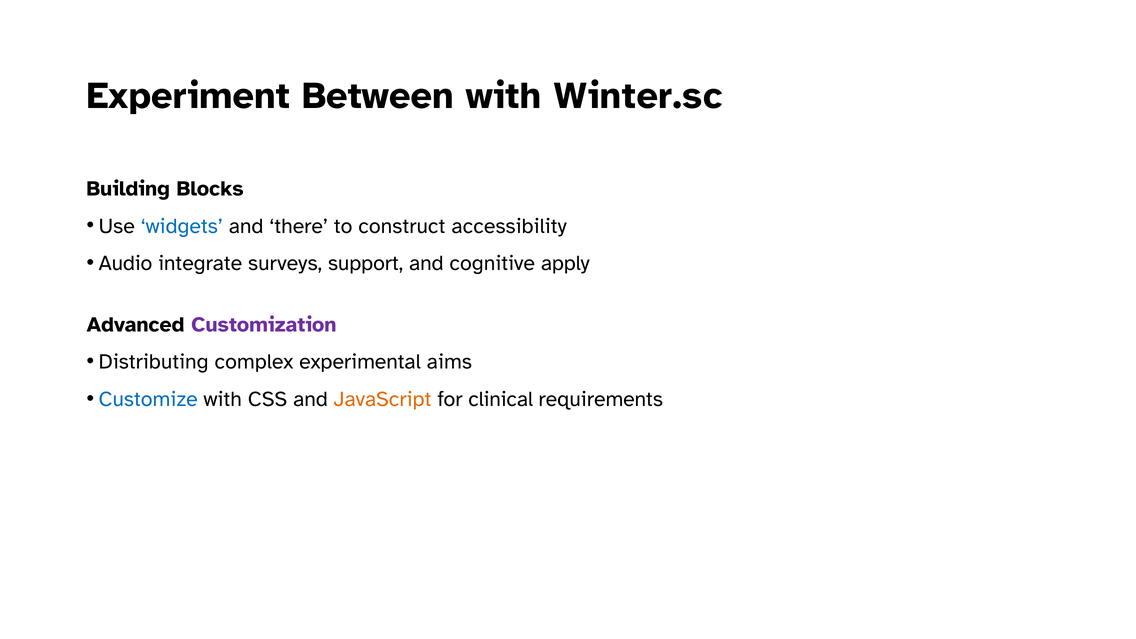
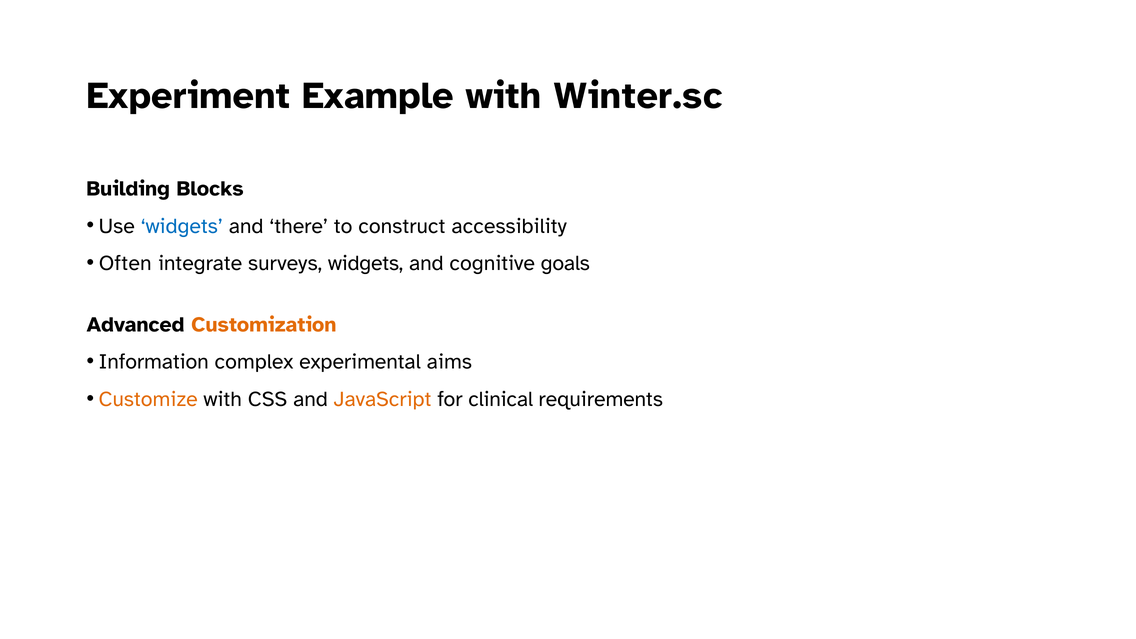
Between: Between -> Example (378, 96)
Audio: Audio -> Often (125, 263)
surveys support: support -> widgets (366, 263)
apply: apply -> goals (565, 263)
Customization colour: purple -> orange (264, 324)
Distributing: Distributing -> Information (154, 362)
Customize colour: blue -> orange (148, 399)
